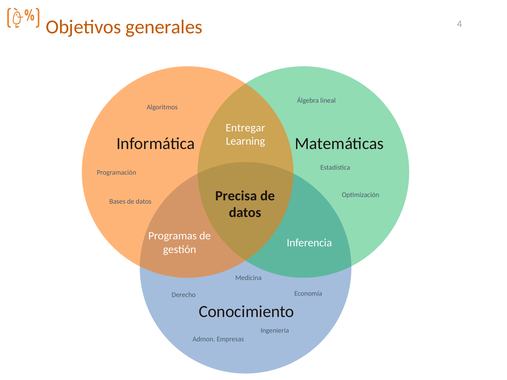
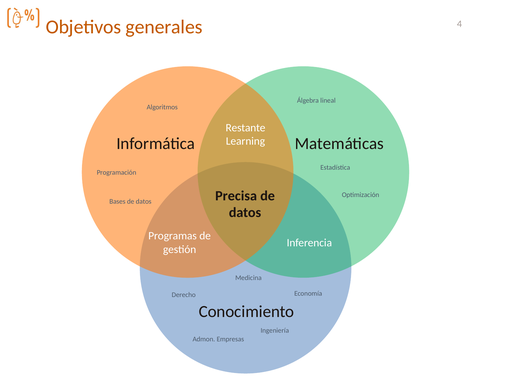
Entregar: Entregar -> Restante (245, 128)
